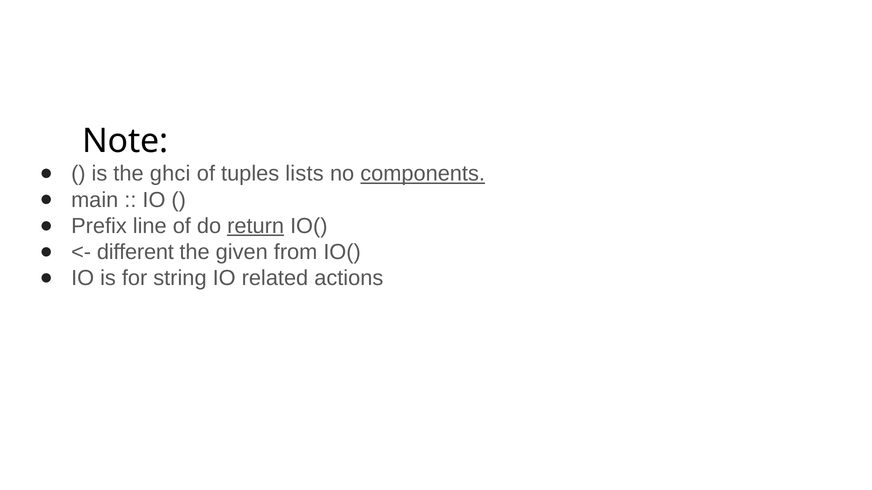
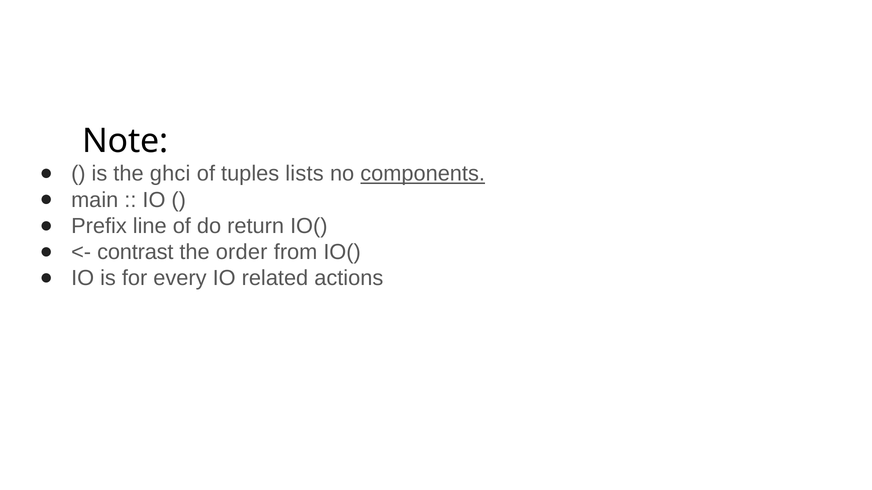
return underline: present -> none (256, 226)
different: different -> contrast (135, 252)
given: given -> order (242, 252)
string: string -> every (180, 279)
